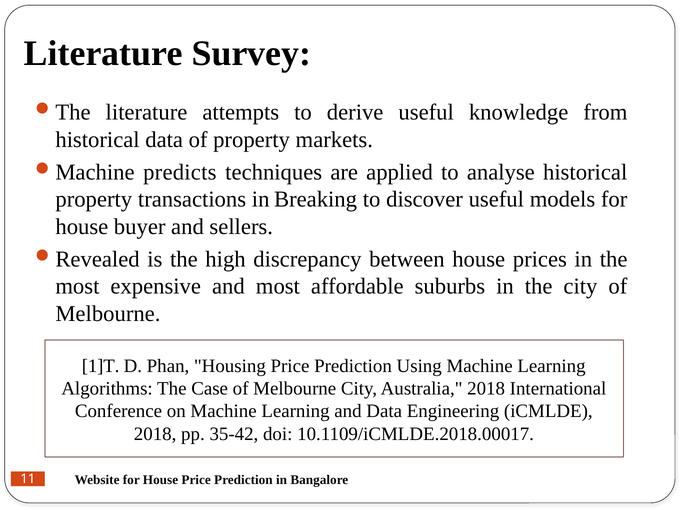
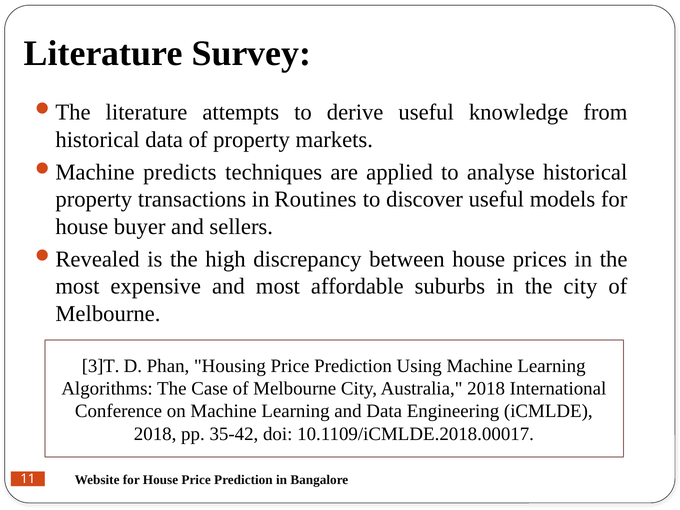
Breaking: Breaking -> Routines (315, 199)
1]T: 1]T -> 3]T (101, 366)
